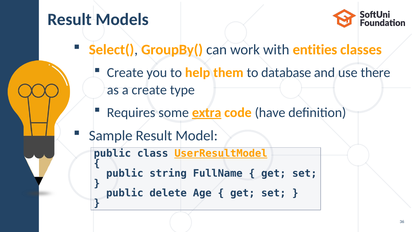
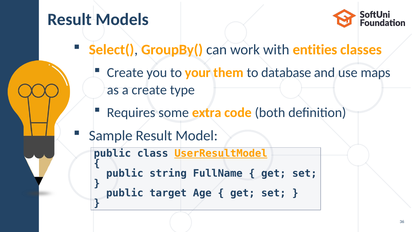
help: help -> your (198, 73)
there: there -> maps (376, 73)
extra underline: present -> none (207, 112)
have: have -> both (270, 112)
delete: delete -> target (168, 193)
